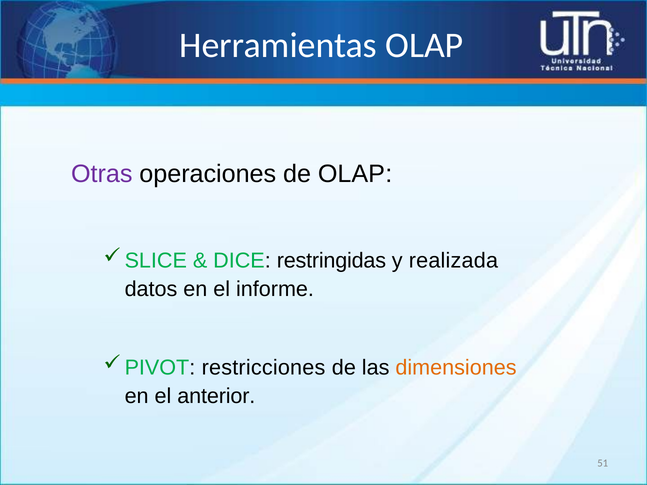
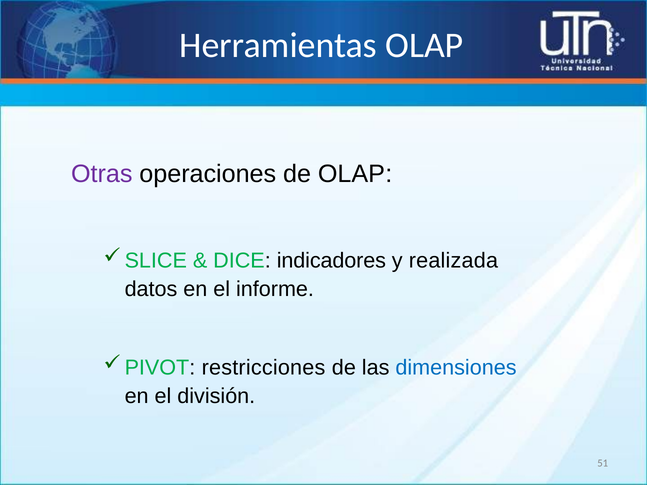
restringidas: restringidas -> indicadores (331, 261)
dimensiones colour: orange -> blue (456, 368)
anterior: anterior -> división (216, 396)
